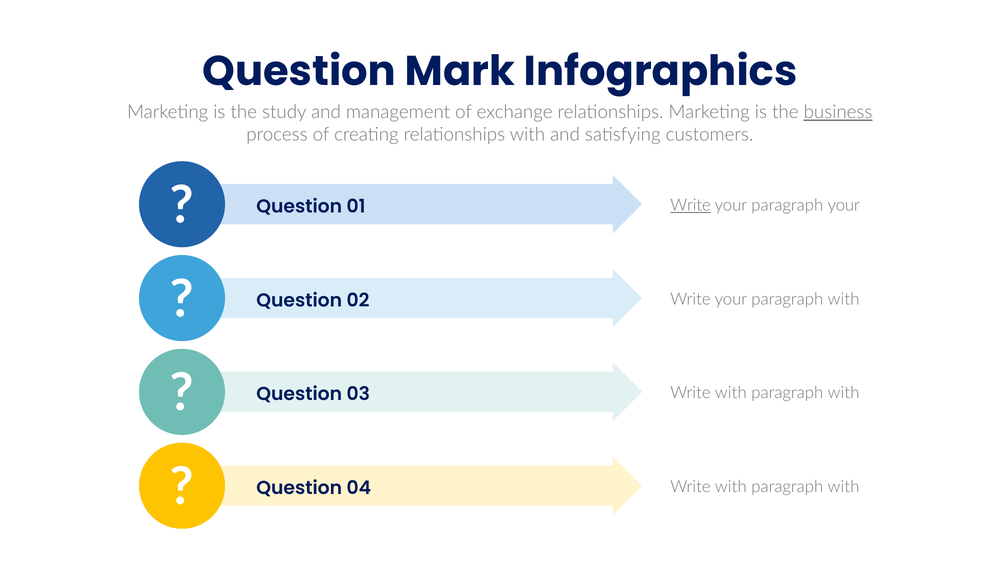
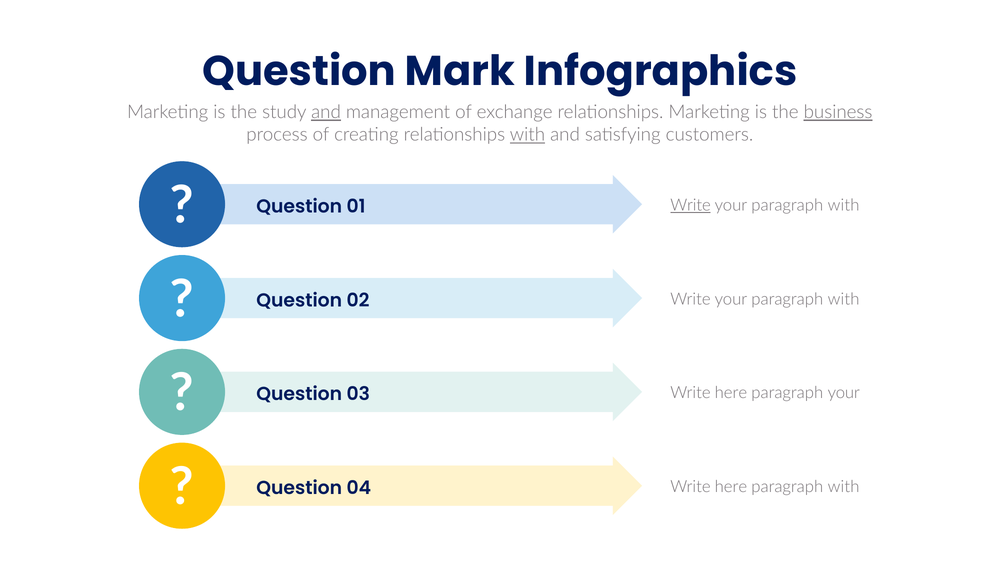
and underline: none -> present (326, 112)
with underline: none -> present (527, 135)
your: your -> with (844, 205)
with: with -> here (731, 393)
with: with -> your (844, 393)
with: with -> here (731, 486)
